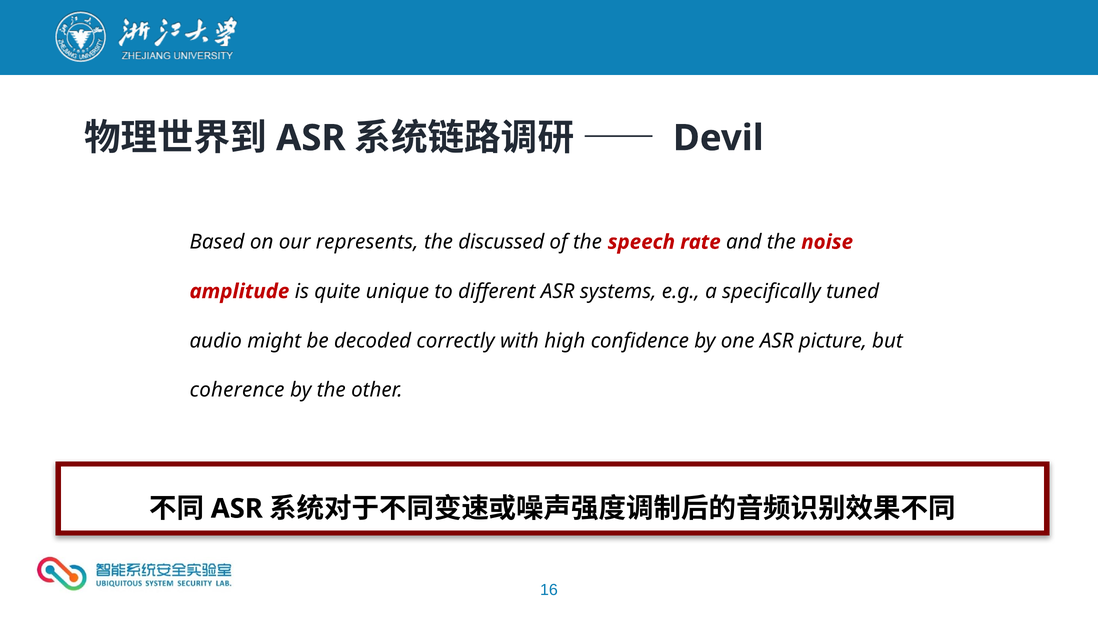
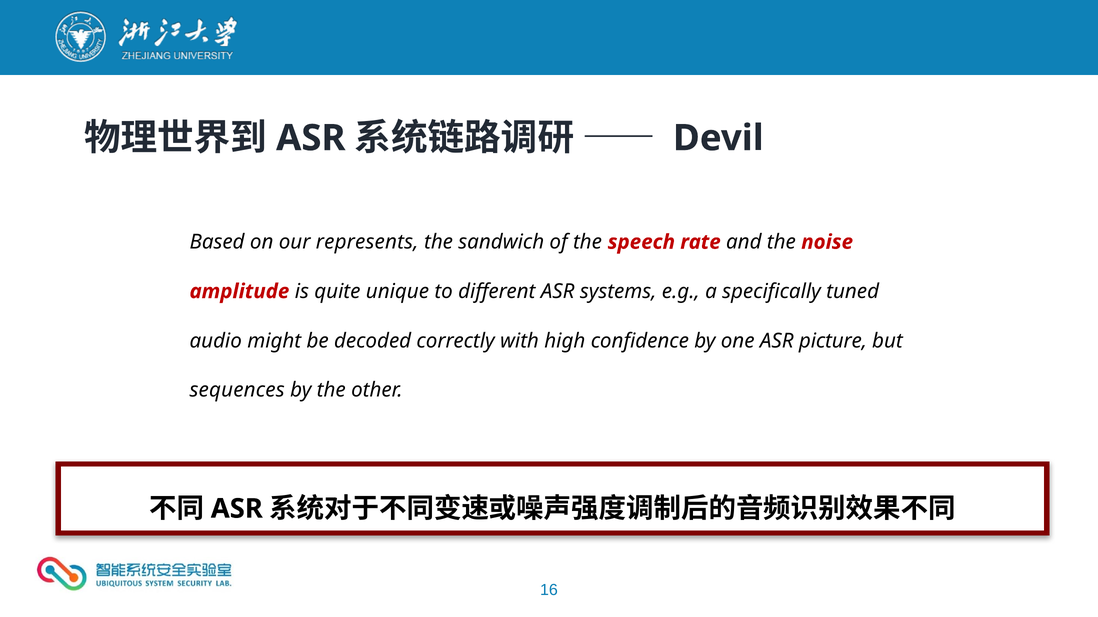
discussed: discussed -> sandwich (501, 242)
coherence: coherence -> sequences (237, 390)
